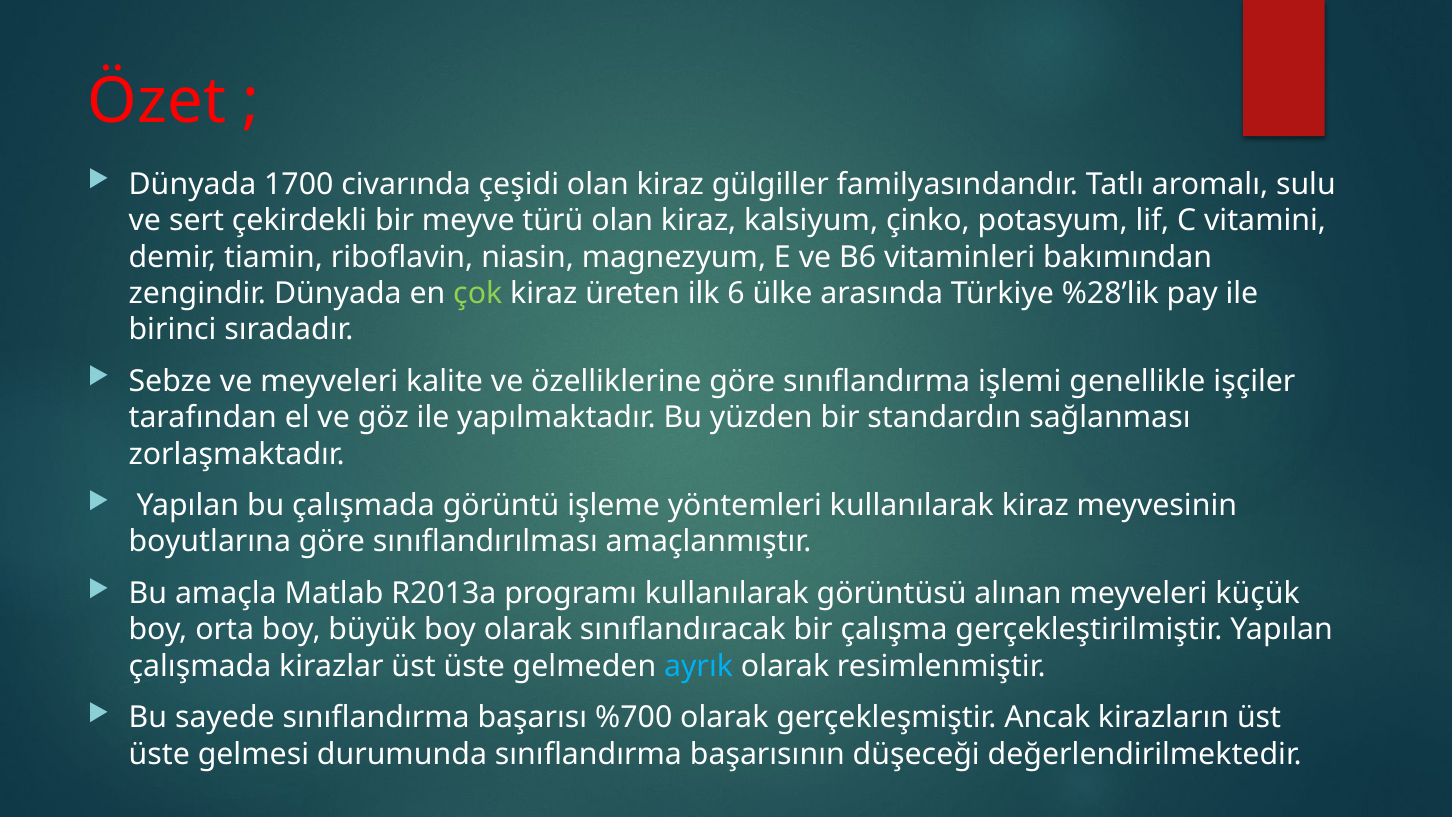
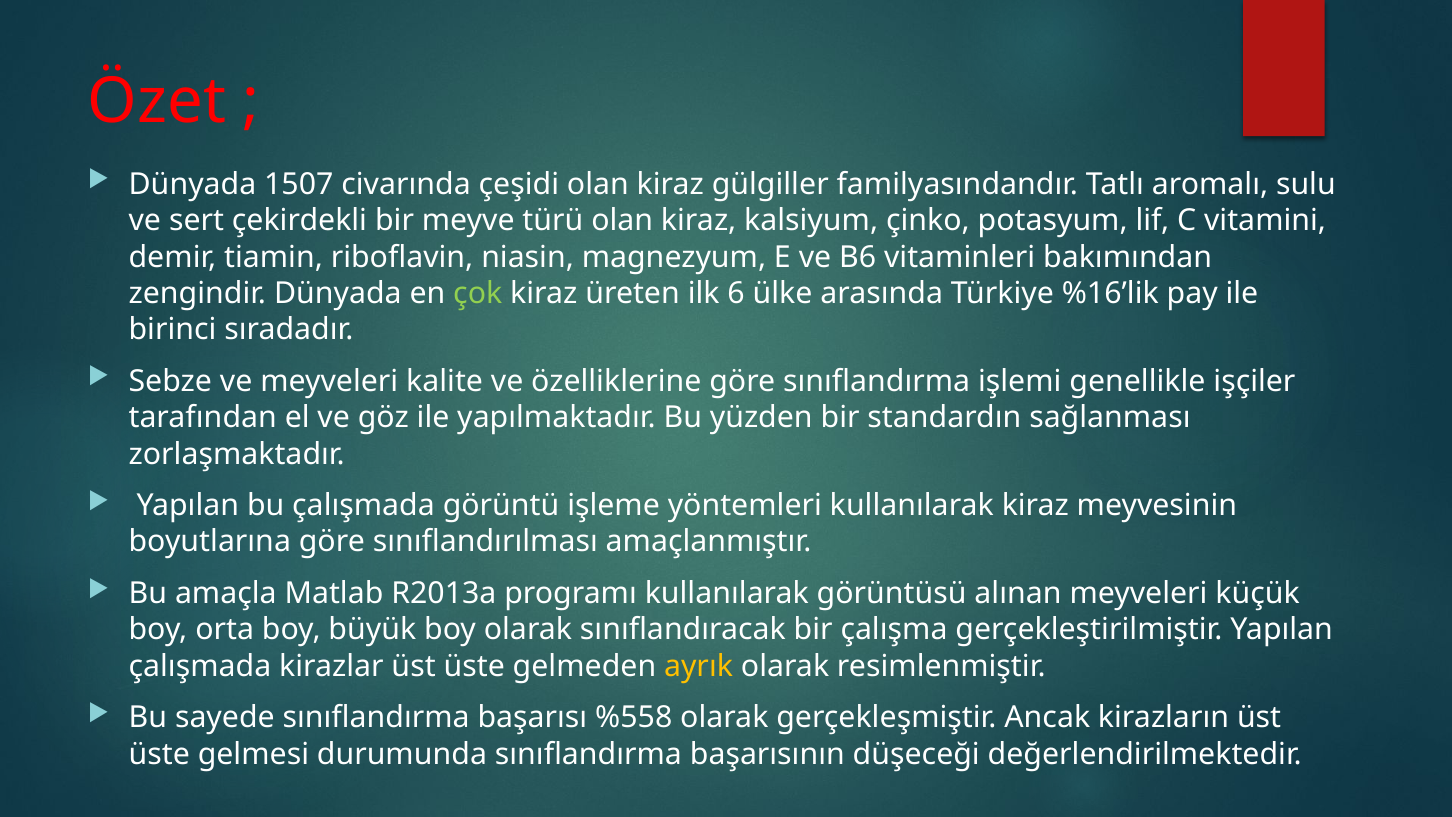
1700: 1700 -> 1507 (299, 184)
%28’lik: %28’lik -> %16’lik (1110, 293)
ayrık colour: light blue -> yellow (699, 666)
%700: %700 -> %558 (634, 717)
